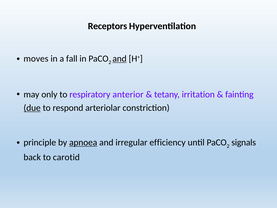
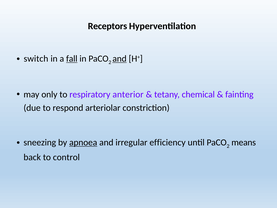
moves: moves -> switch (36, 59)
fall underline: none -> present (72, 59)
irritation: irritation -> chemical (198, 94)
due underline: present -> none (32, 108)
principle: principle -> sneezing (40, 142)
signals: signals -> means (244, 142)
carotid: carotid -> control (66, 157)
